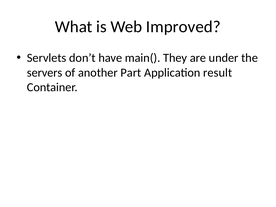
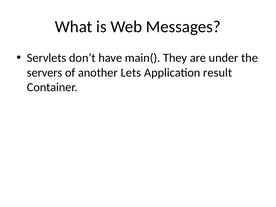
Improved: Improved -> Messages (183, 27)
Part: Part -> Lets (131, 73)
